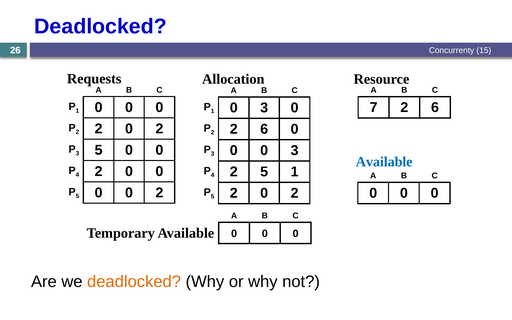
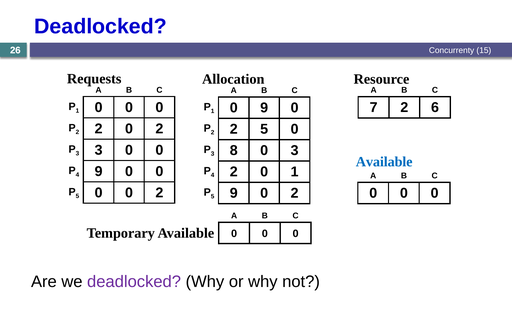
1 0 3: 3 -> 9 (264, 108)
2 2 6: 6 -> 5 (264, 129)
3 5: 5 -> 3 (99, 150)
0: 0 -> 8 (234, 151)
2: 2 -> 9 (99, 171)
5: 5 -> 0 (264, 172)
2: 2 -> 9 (234, 193)
deadlocked colour: orange -> purple (134, 282)
